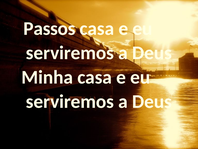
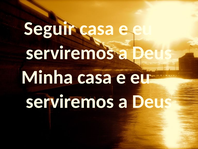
Passos: Passos -> Seguir (49, 28)
